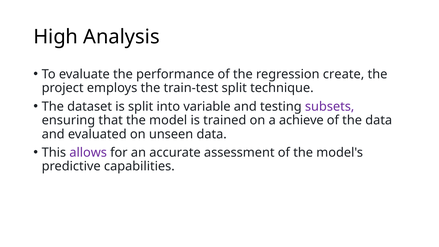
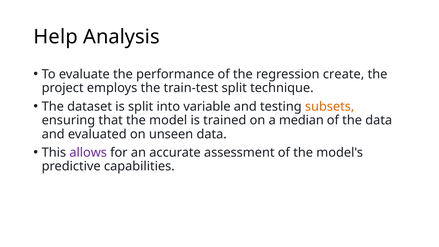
High: High -> Help (56, 37)
subsets colour: purple -> orange (330, 106)
achieve: achieve -> median (301, 120)
